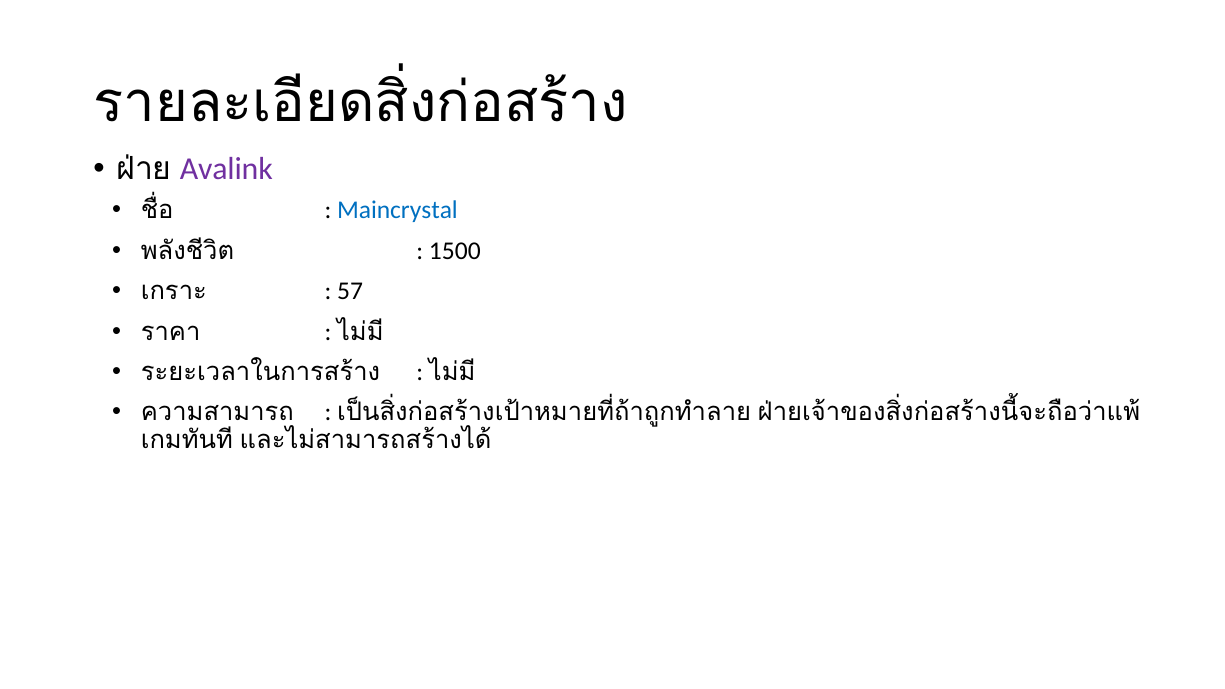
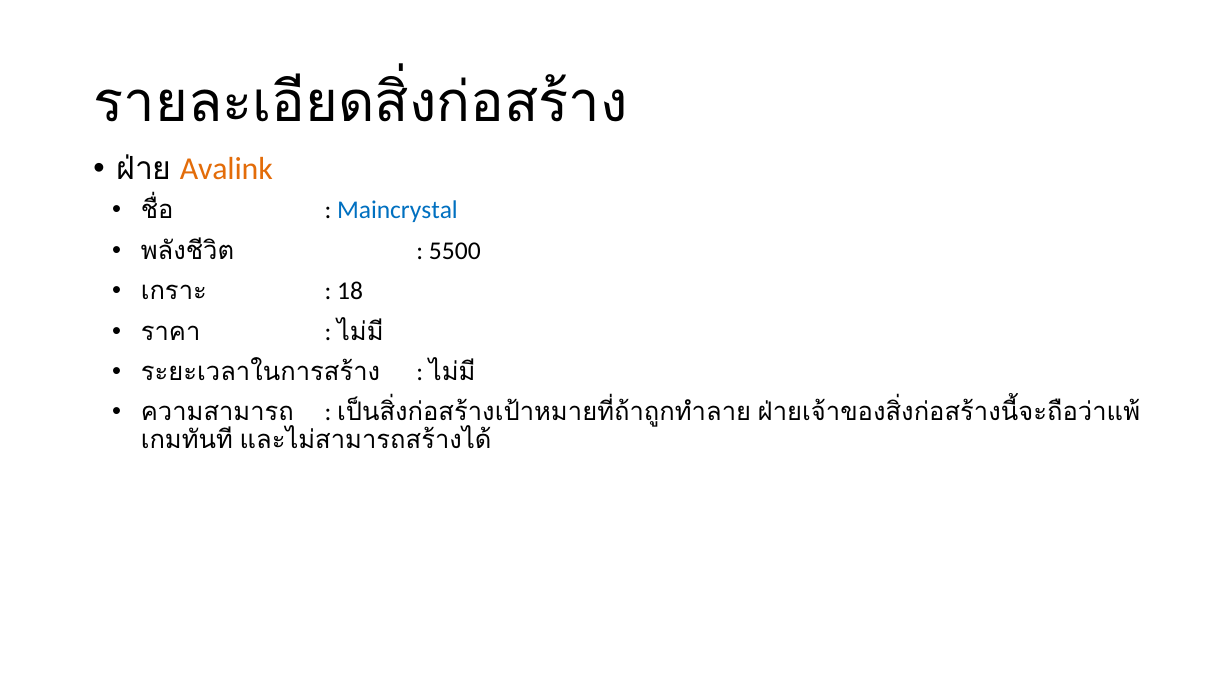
Avalink colour: purple -> orange (226, 169)
1500: 1500 -> 5500 (455, 251)
57: 57 -> 18 (350, 291)
